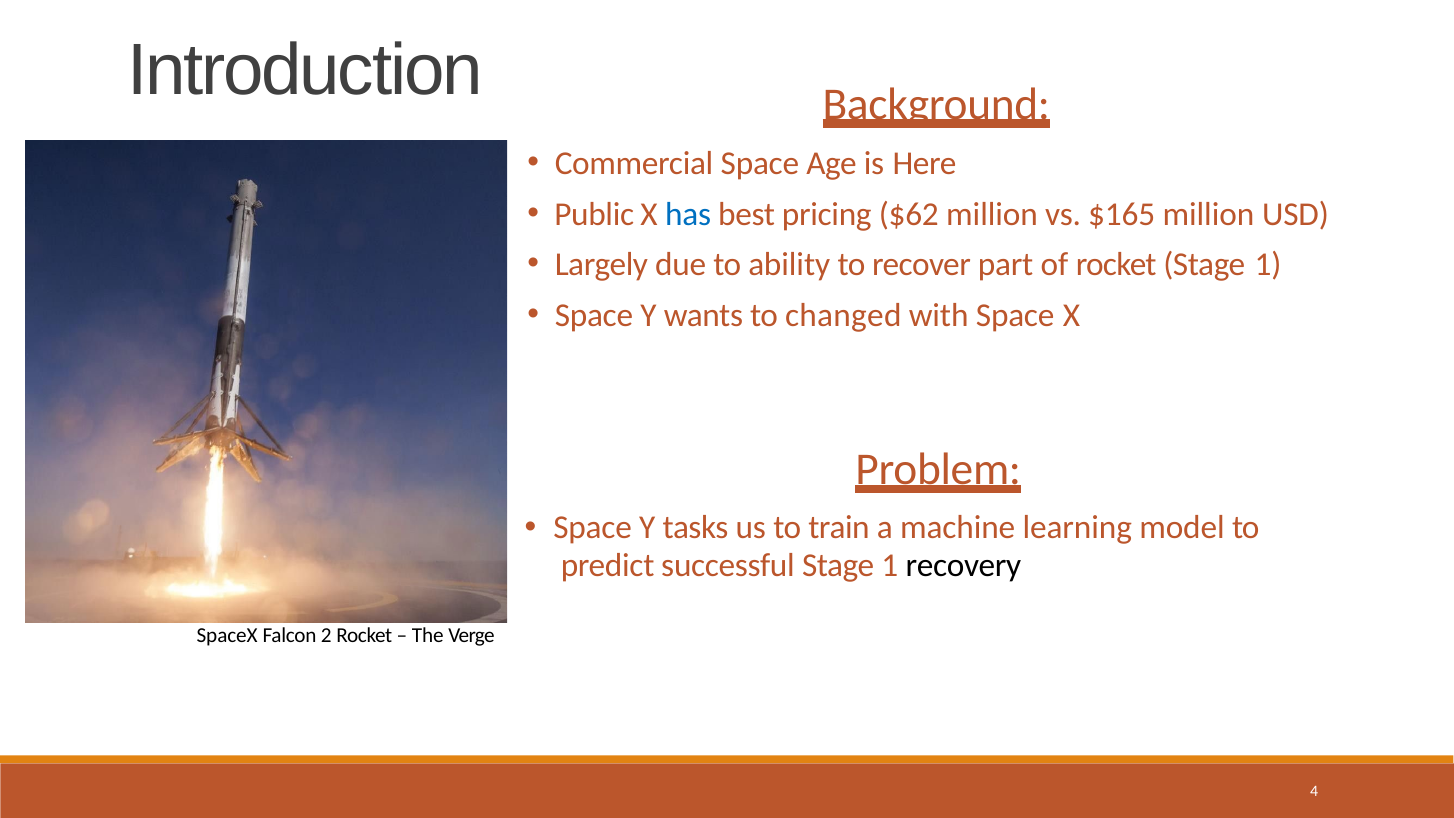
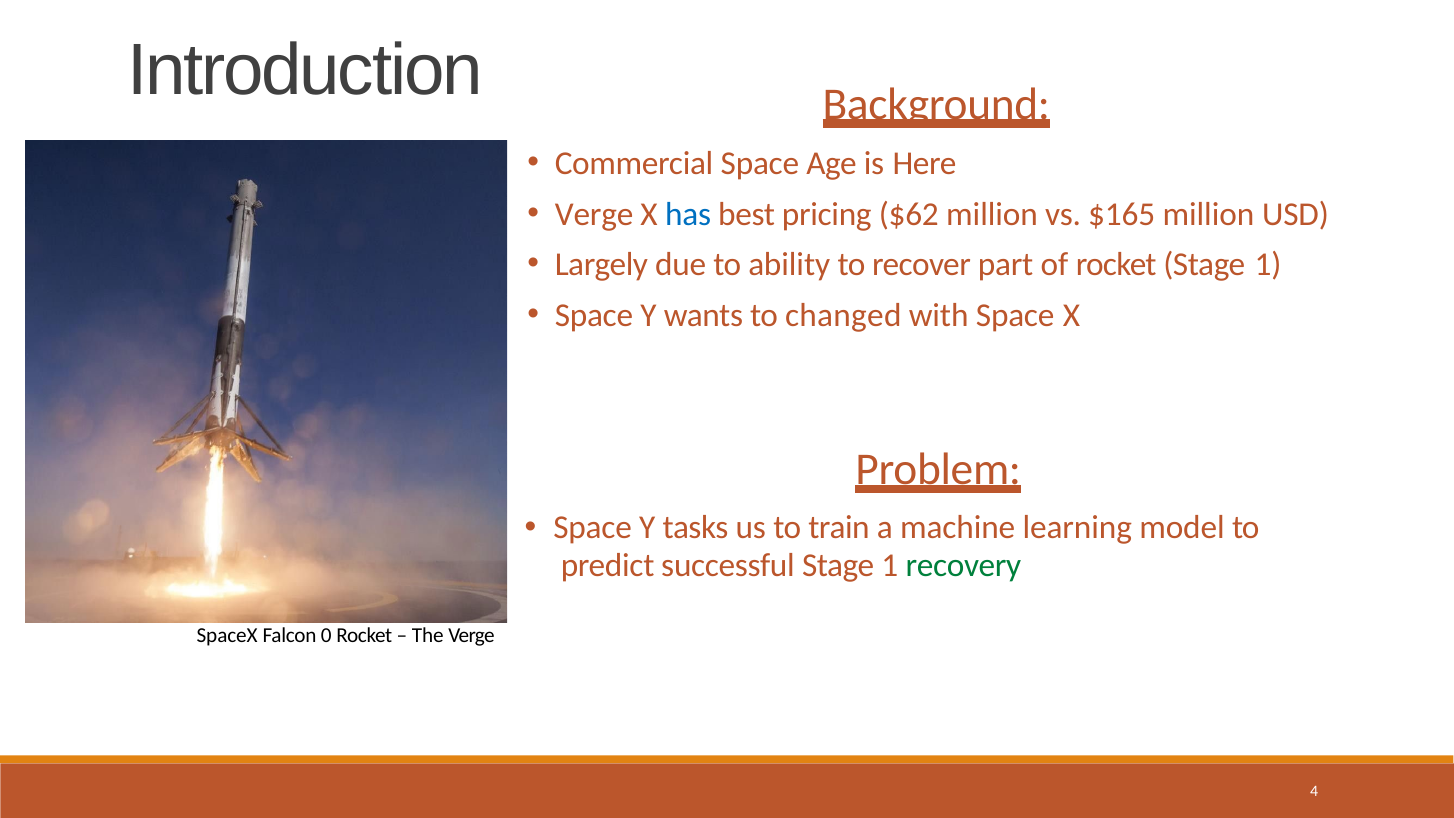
Public: Public -> Verge (594, 214)
recovery colour: black -> green (963, 566)
2: 2 -> 0 (326, 636)
